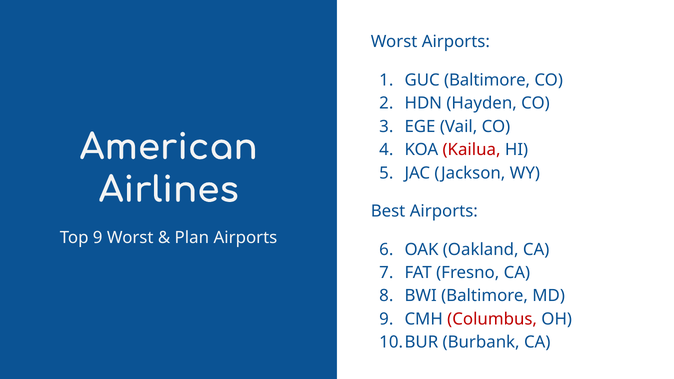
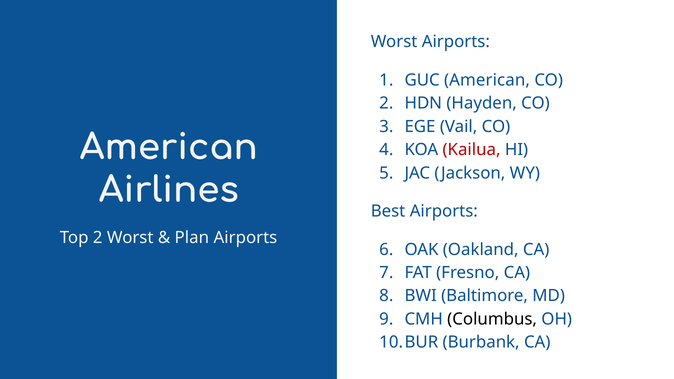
GUC Baltimore: Baltimore -> American (487, 80)
Top 9: 9 -> 2 (98, 238)
Columbus colour: red -> black (492, 319)
